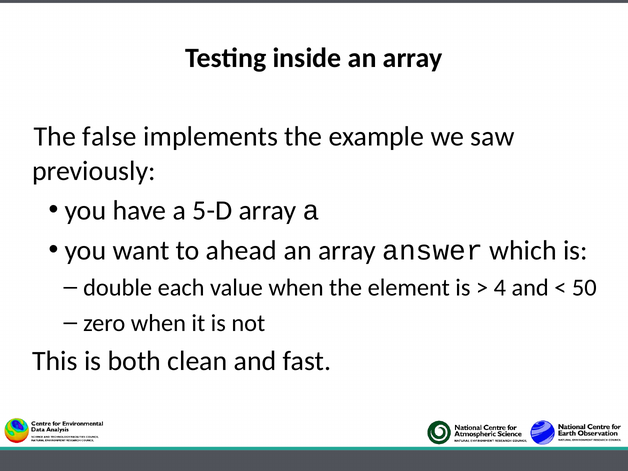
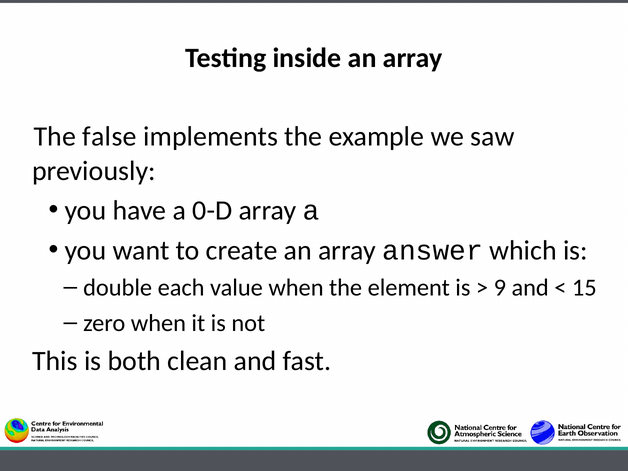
5-D: 5-D -> 0-D (212, 211)
ahead: ahead -> create (242, 250)
4: 4 -> 9 (500, 288)
50: 50 -> 15 (584, 288)
